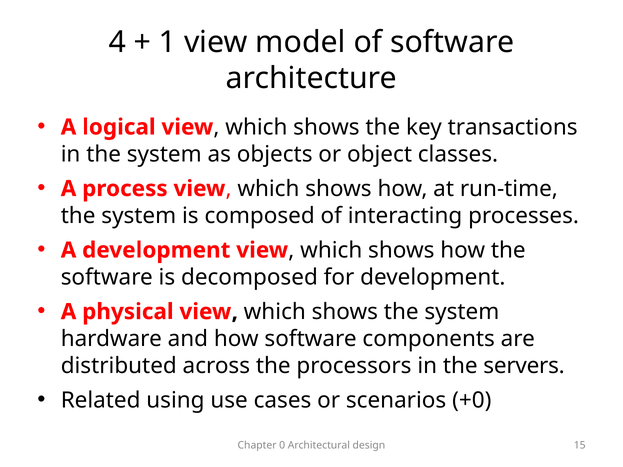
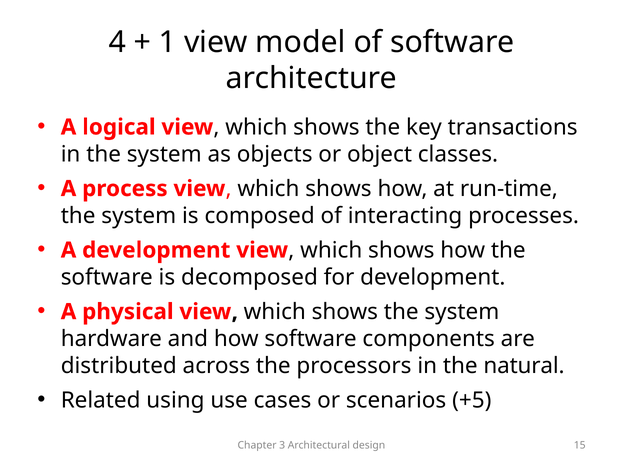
servers: servers -> natural (524, 366)
+0: +0 -> +5 (472, 400)
0: 0 -> 3 (282, 445)
